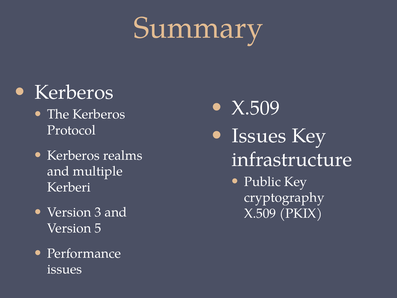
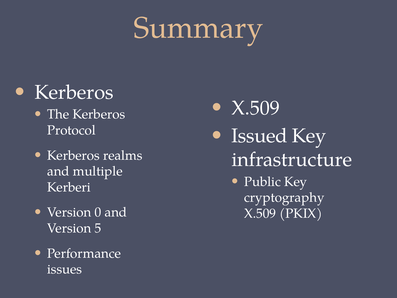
Issues: Issues -> Issued (259, 136)
3: 3 -> 0 (98, 212)
